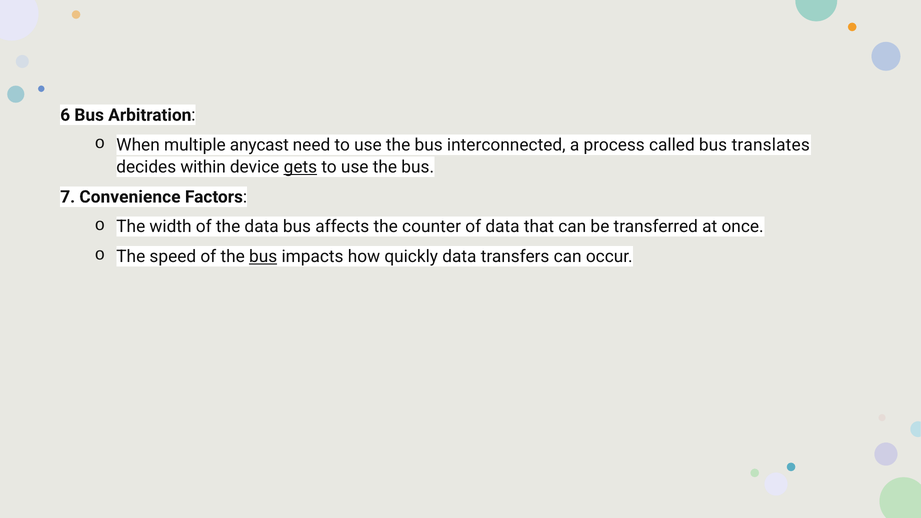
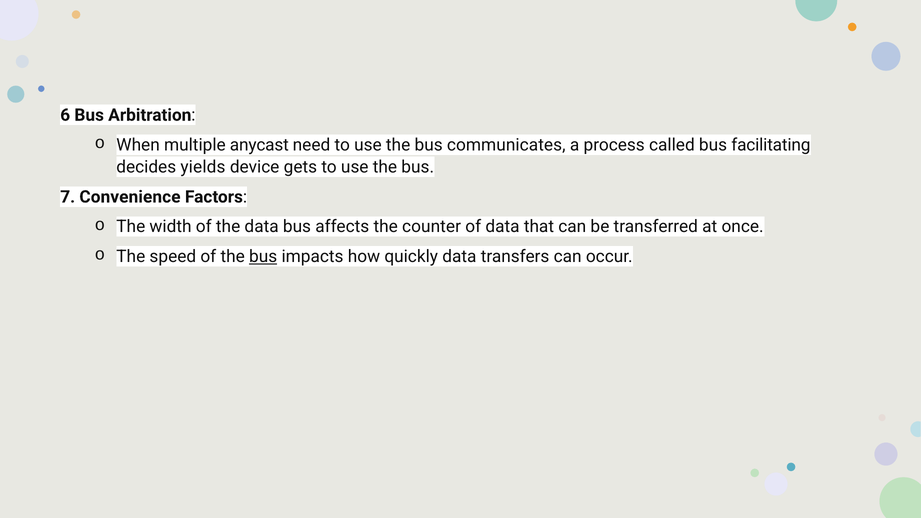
interconnected: interconnected -> communicates (506, 145)
translates: translates -> facilitating (771, 145)
within: within -> yields (203, 167)
gets underline: present -> none (300, 167)
